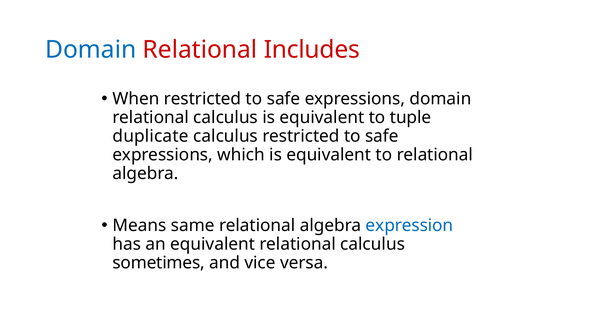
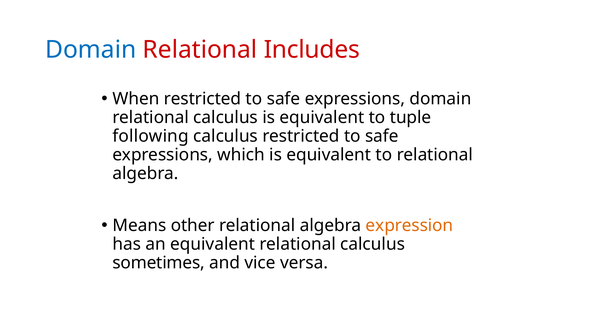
duplicate: duplicate -> following (151, 136)
same: same -> other (193, 225)
expression colour: blue -> orange (409, 225)
